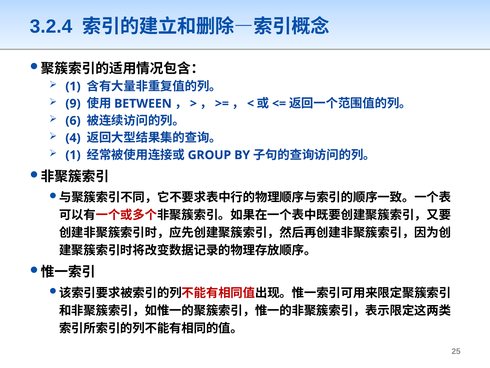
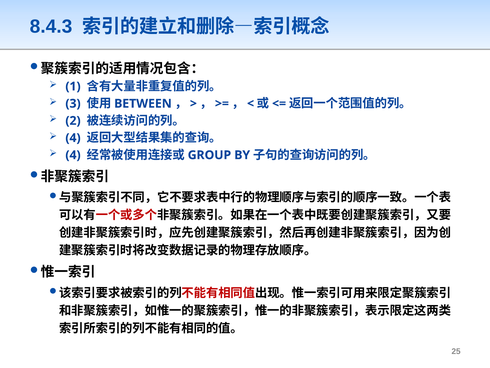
3.2.4: 3.2.4 -> 8.4.3 (51, 26)
9: 9 -> 3 (73, 103)
6: 6 -> 2 (73, 121)
1: 1 -> 4 (73, 155)
